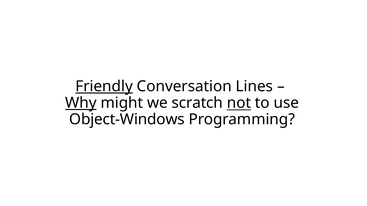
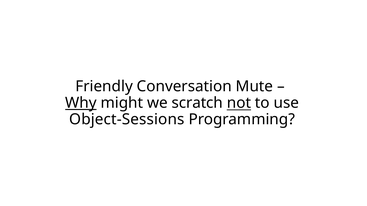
Friendly underline: present -> none (104, 87)
Lines: Lines -> Mute (254, 87)
Object-Windows: Object-Windows -> Object-Sessions (127, 120)
